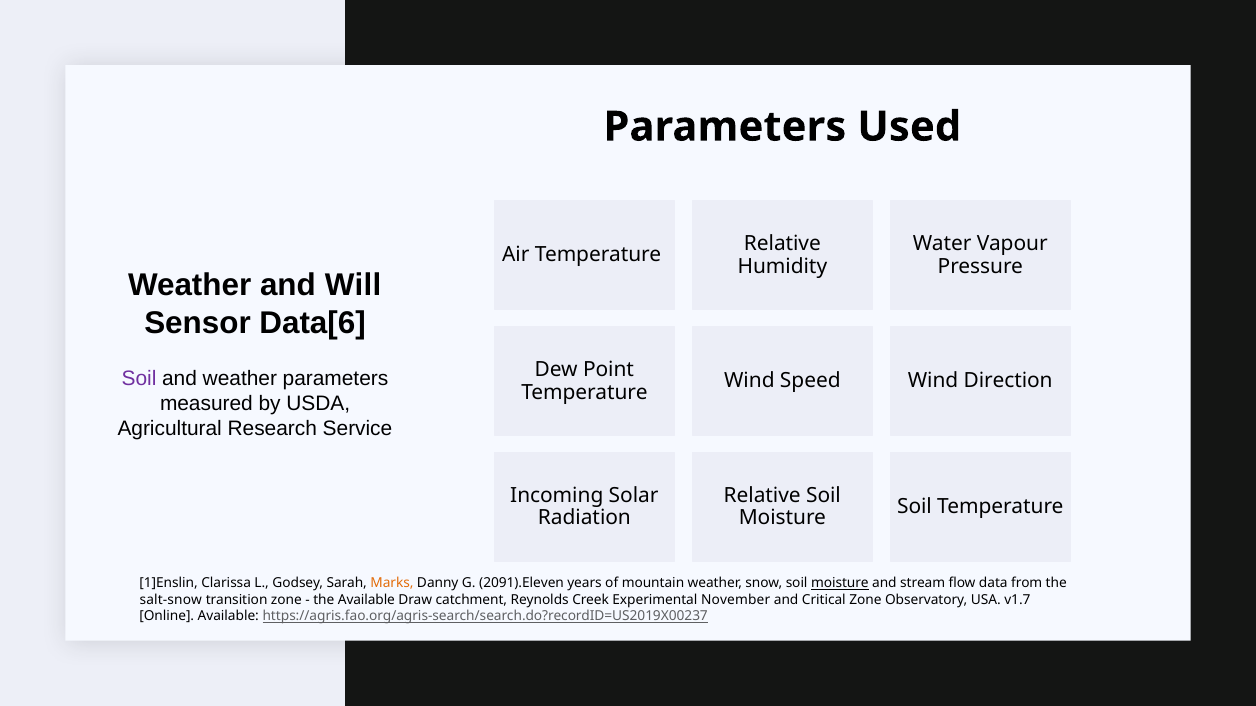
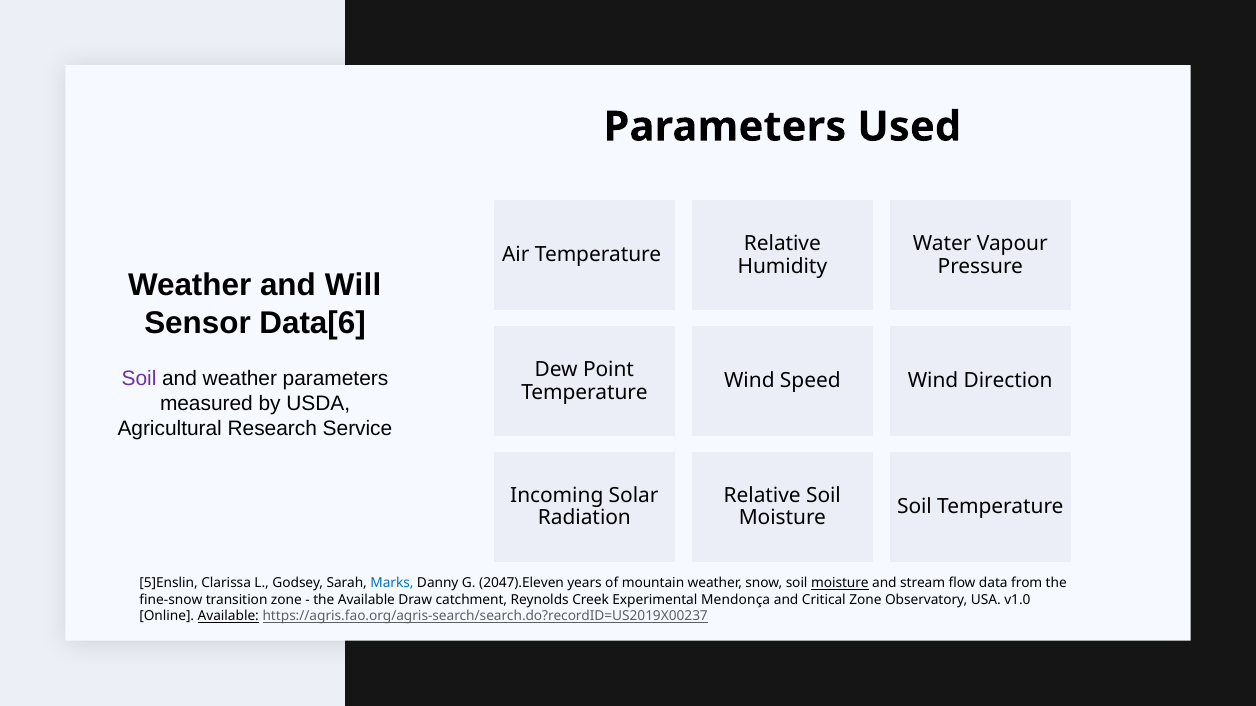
1]Enslin: 1]Enslin -> 5]Enslin (169, 584)
Marks colour: orange -> blue (392, 584)
2091).Eleven: 2091).Eleven -> 2047).Eleven (522, 584)
salt-snow: salt-snow -> fine-snow (171, 600)
November: November -> Mendonça (736, 600)
v1.7: v1.7 -> v1.0 (1017, 600)
Available underline: none -> present (228, 617)
